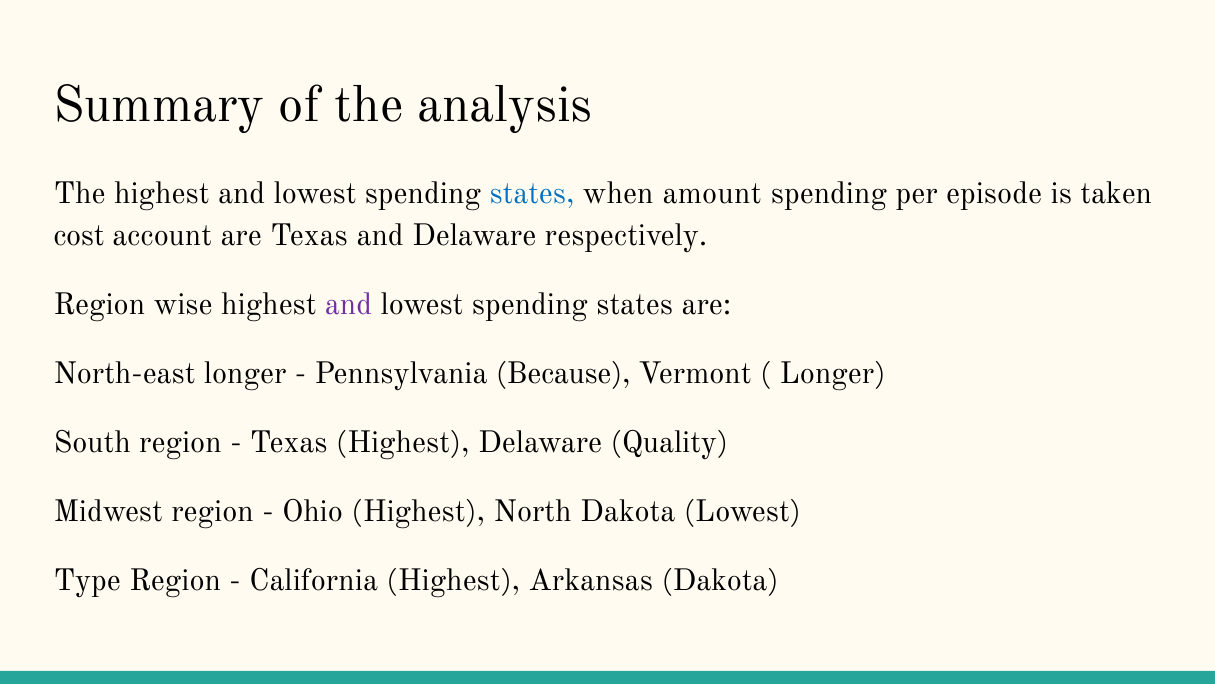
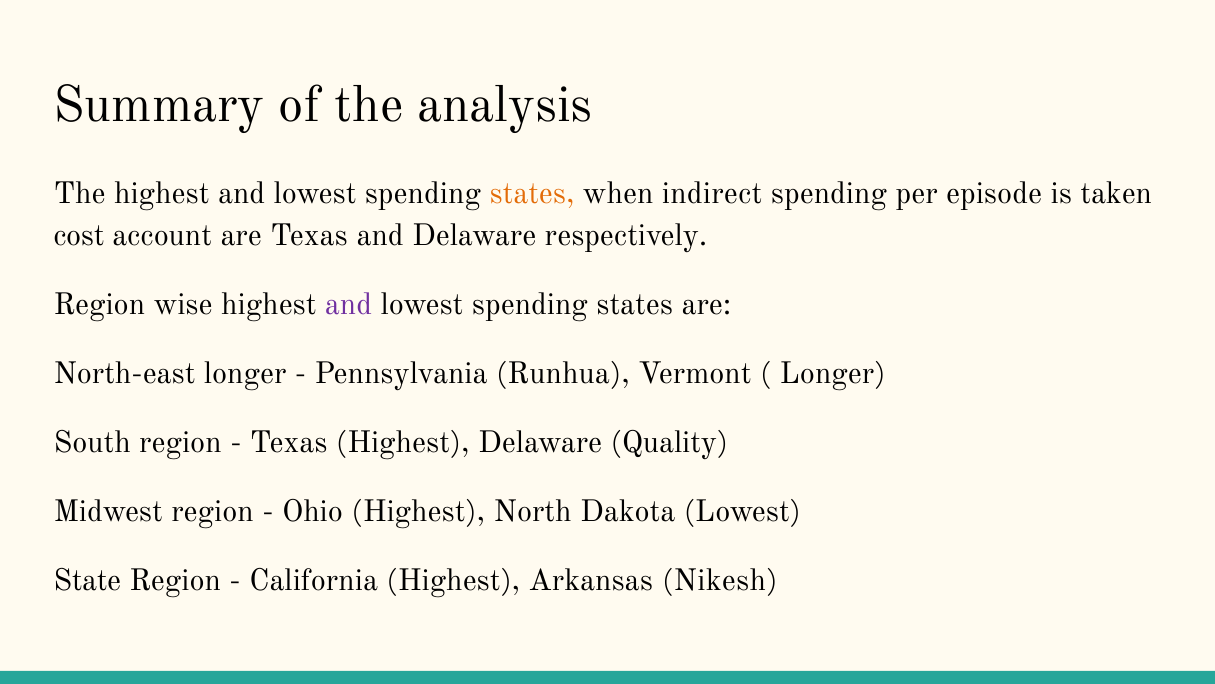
states colour: blue -> orange (532, 194)
amount: amount -> indirect (712, 194)
Because: Because -> Runhua (563, 373)
Type: Type -> State (87, 580)
Arkansas Dakota: Dakota -> Nikesh (720, 580)
